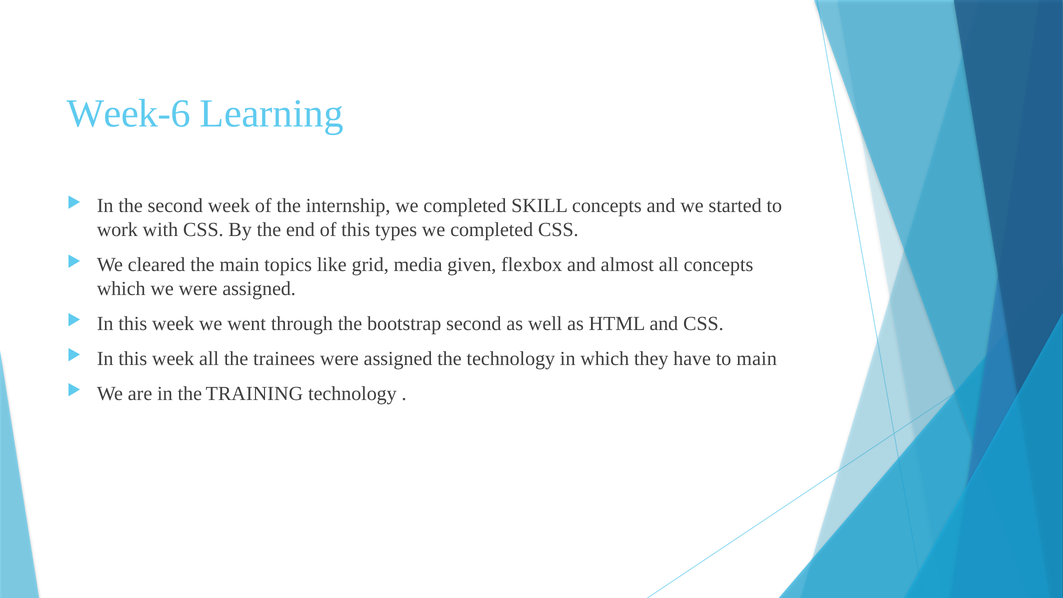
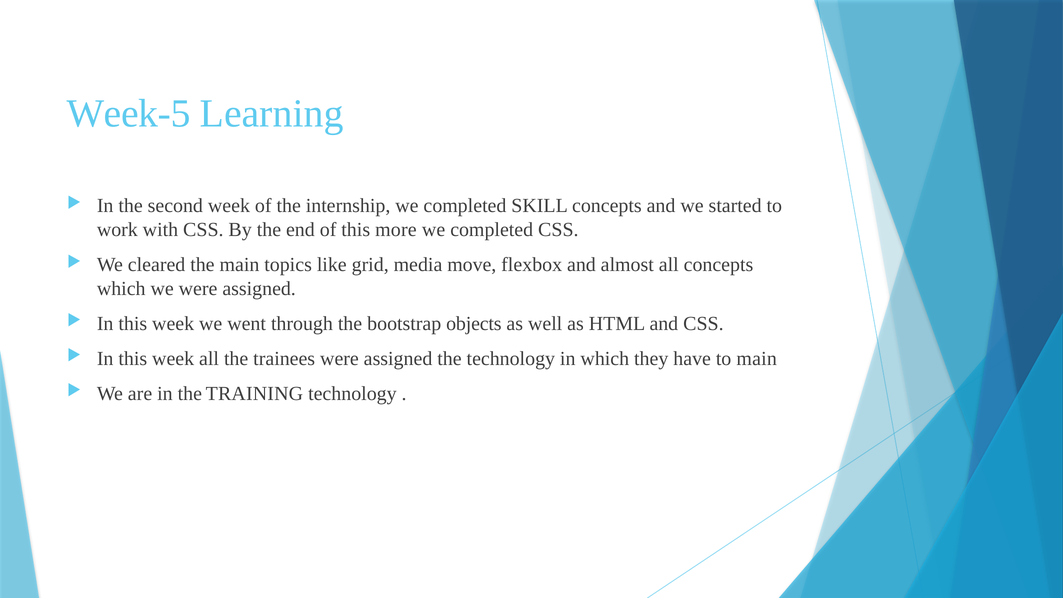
Week-6: Week-6 -> Week-5 (129, 113)
types: types -> more (396, 230)
given: given -> move (472, 265)
bootstrap second: second -> objects (474, 324)
